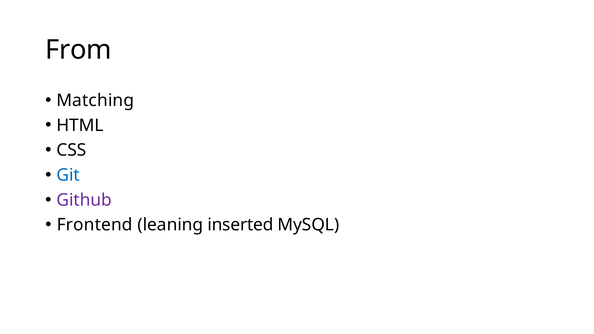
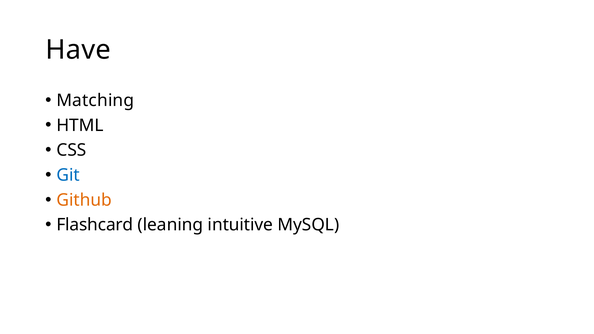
From: From -> Have (78, 50)
Github colour: purple -> orange (84, 200)
Frontend: Frontend -> Flashcard (95, 225)
inserted: inserted -> intuitive (240, 225)
